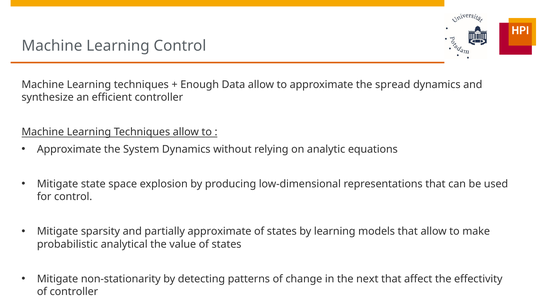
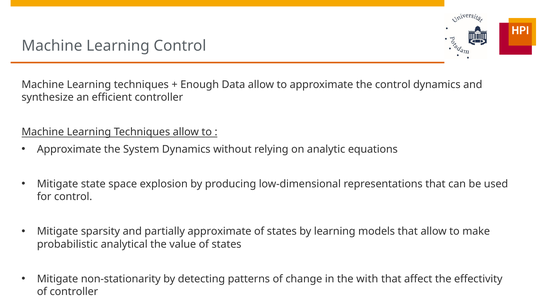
the spread: spread -> control (393, 85)
next: next -> with (367, 279)
